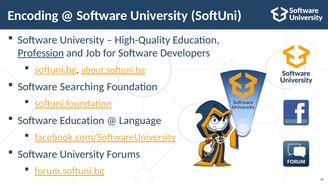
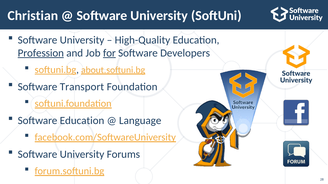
Encoding: Encoding -> Christian (33, 16)
for underline: none -> present (109, 53)
Searching: Searching -> Transport (82, 87)
